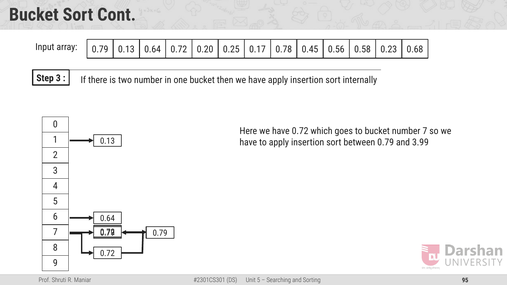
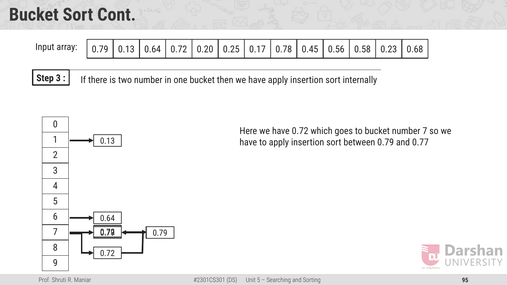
3.99: 3.99 -> 0.77 (420, 142)
